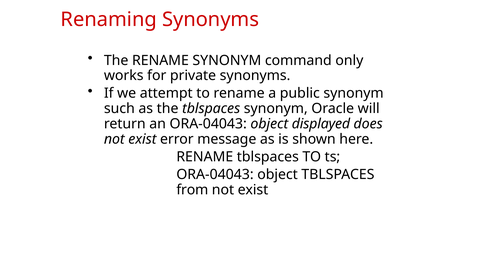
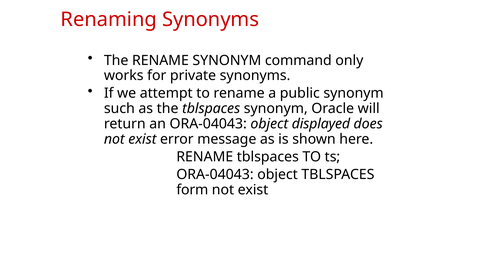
from: from -> form (192, 190)
